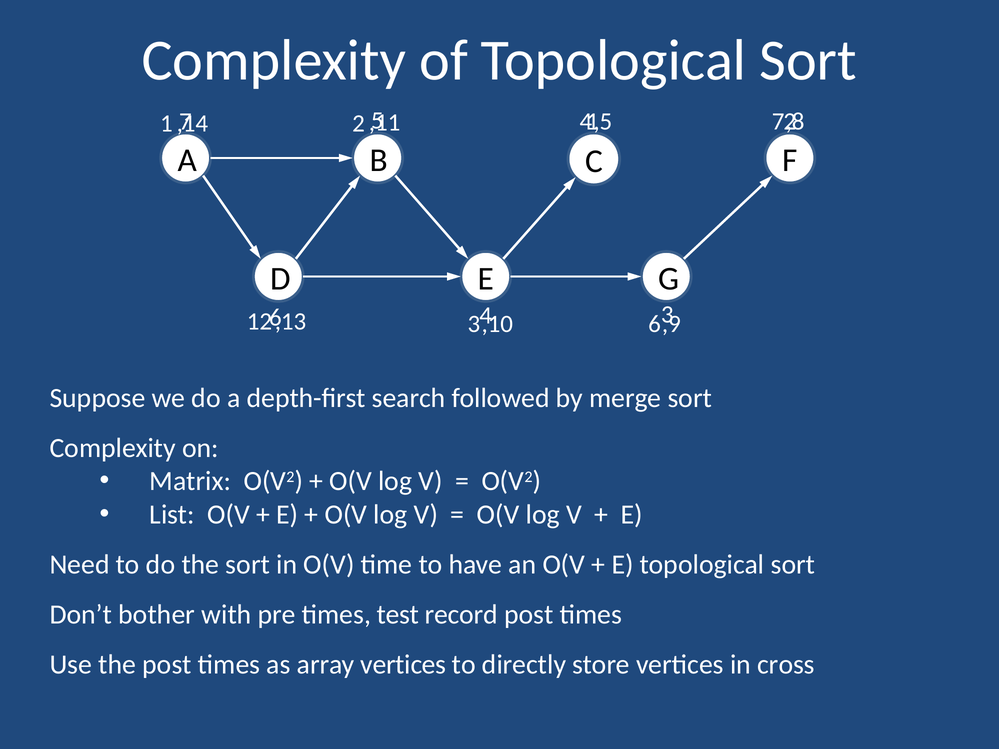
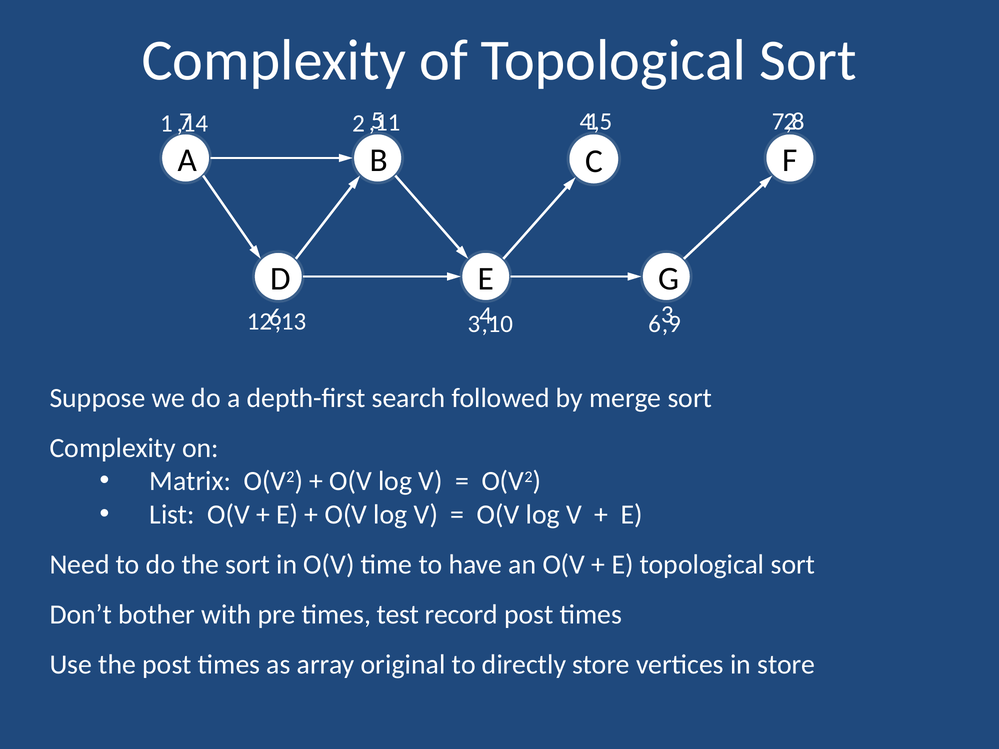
array vertices: vertices -> original (403, 665)
in cross: cross -> store (786, 665)
